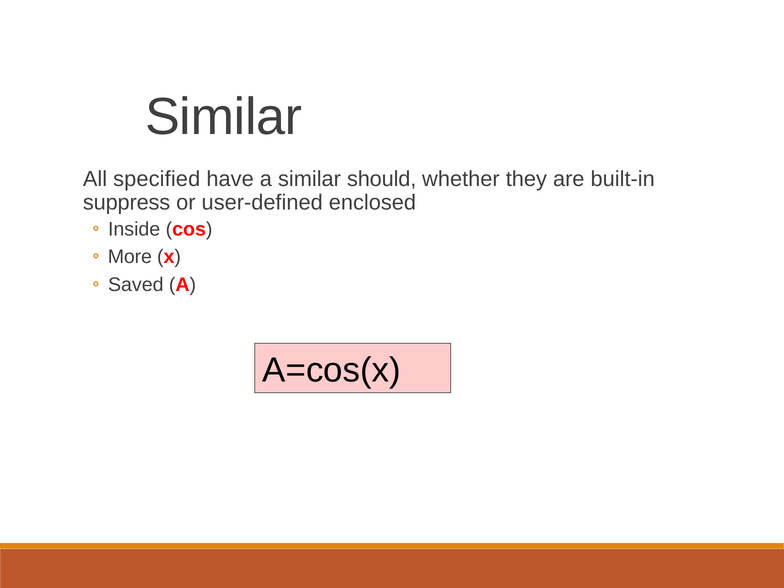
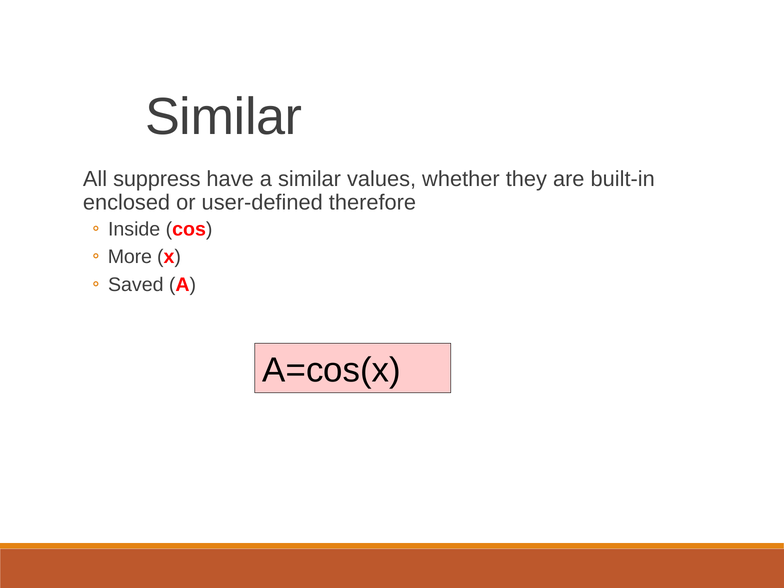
specified: specified -> suppress (157, 179)
should: should -> values (382, 179)
suppress: suppress -> enclosed (127, 202)
enclosed: enclosed -> therefore (372, 202)
